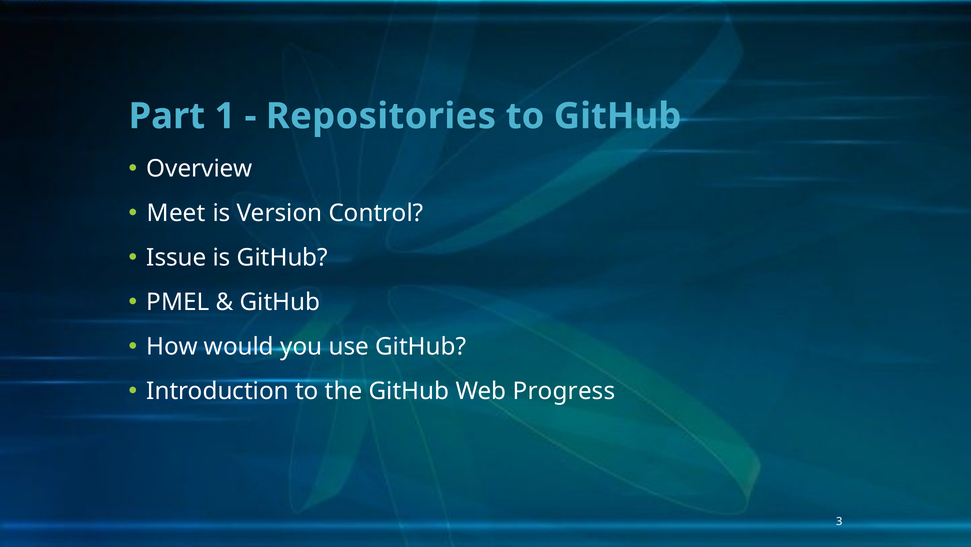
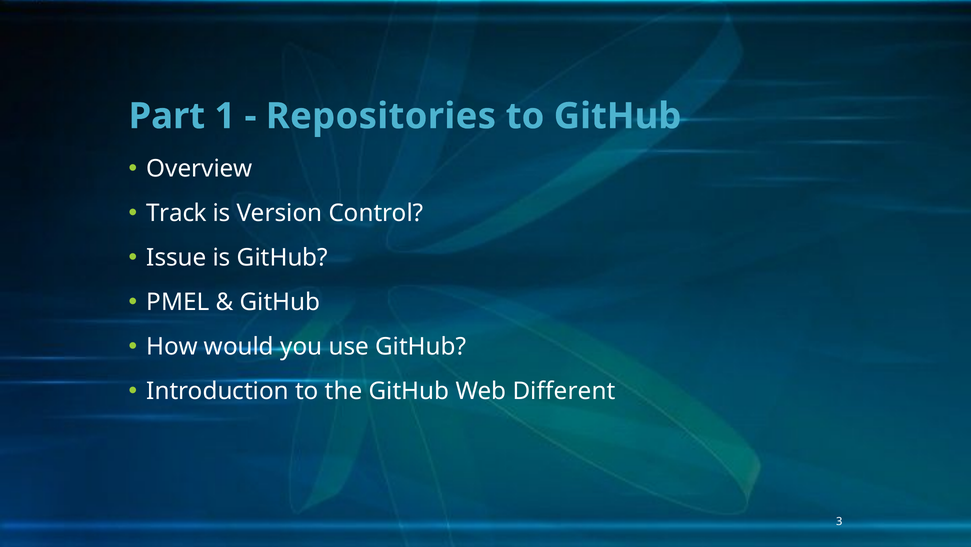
Meet: Meet -> Track (176, 213)
Progress: Progress -> Different (564, 391)
